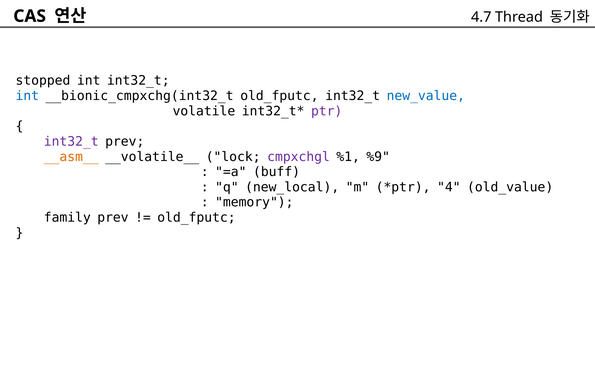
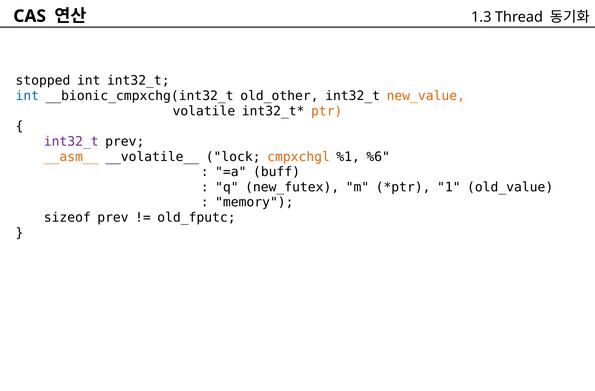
4.7: 4.7 -> 1.3 (481, 17)
__bionic_cmpxchg(int32_t old_fputc: old_fputc -> old_other (279, 96)
new_value colour: blue -> orange (426, 96)
ptr colour: purple -> orange (327, 111)
cmpxchgl colour: purple -> orange (299, 157)
%9: %9 -> %6 (378, 157)
new_local: new_local -> new_futex (292, 187)
4: 4 -> 1 (449, 187)
family: family -> sizeof (67, 217)
